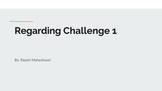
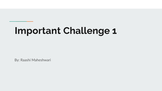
Regarding: Regarding -> Important (38, 31)
